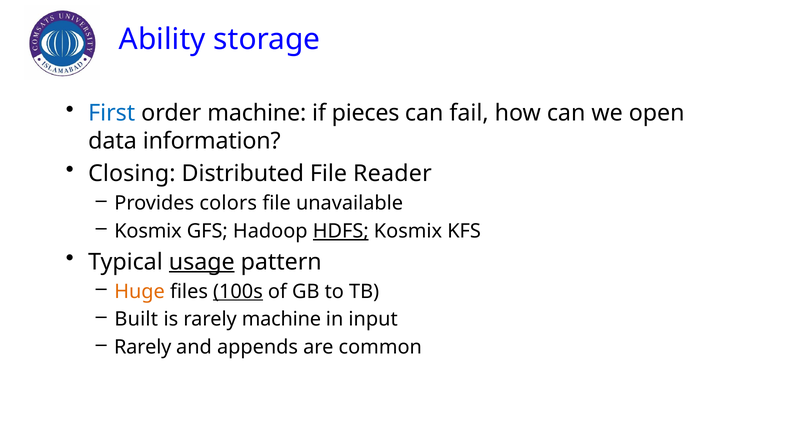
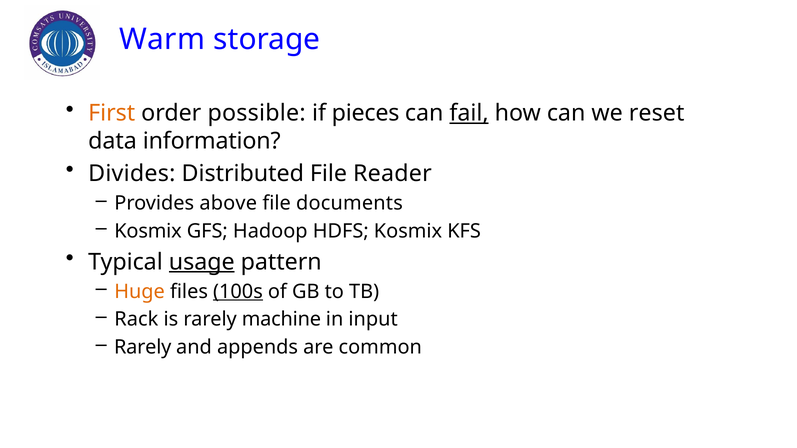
Ability: Ability -> Warm (162, 39)
First colour: blue -> orange (112, 113)
order machine: machine -> possible (257, 113)
fail underline: none -> present (469, 113)
open: open -> reset (657, 113)
Closing: Closing -> Divides (132, 174)
colors: colors -> above (228, 203)
unavailable: unavailable -> documents (349, 203)
HDFS underline: present -> none (341, 231)
Built: Built -> Rack (136, 320)
